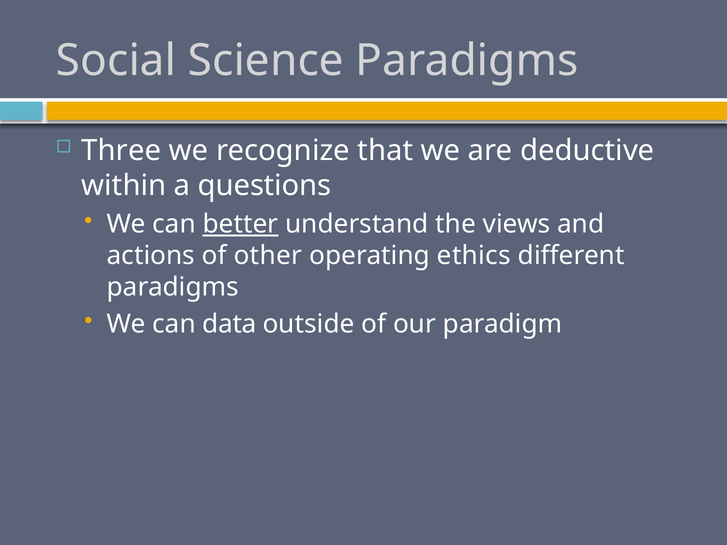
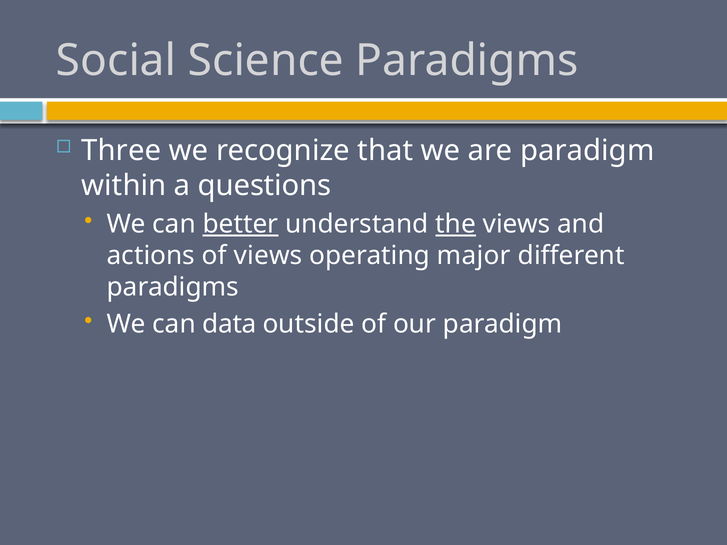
are deductive: deductive -> paradigm (587, 150)
the underline: none -> present (456, 224)
of other: other -> views (268, 256)
ethics: ethics -> major (474, 256)
